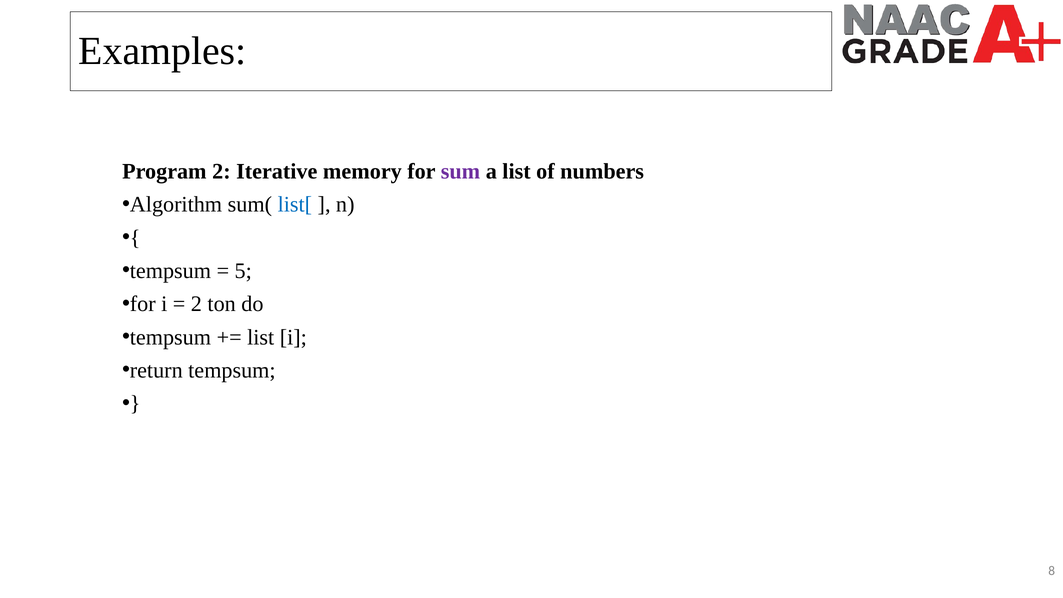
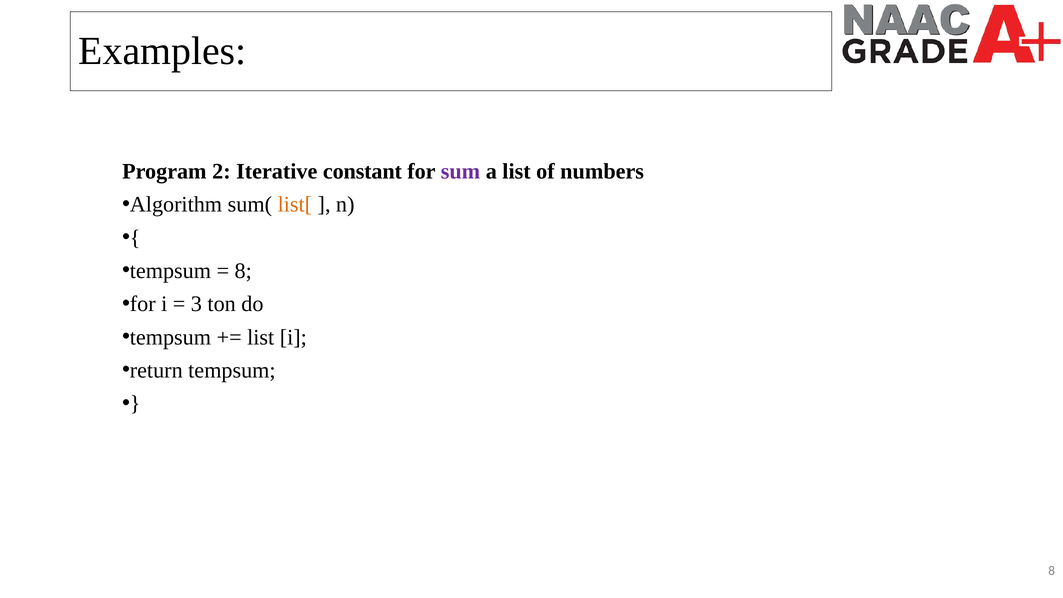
memory: memory -> constant (362, 171)
list[ colour: blue -> orange (295, 205)
5: 5 -> 8 (243, 271)
2: 2 -> 3 (196, 304)
